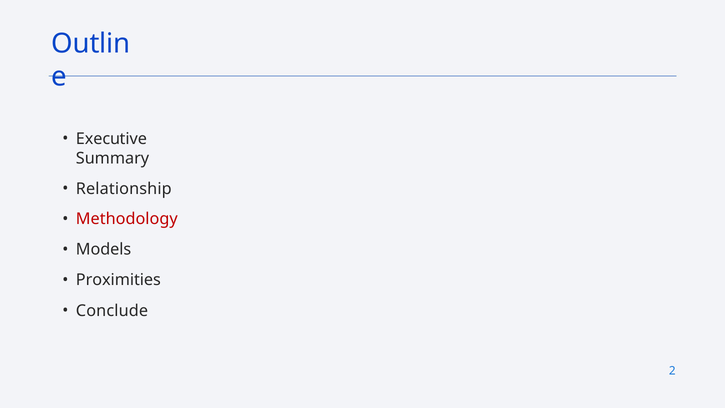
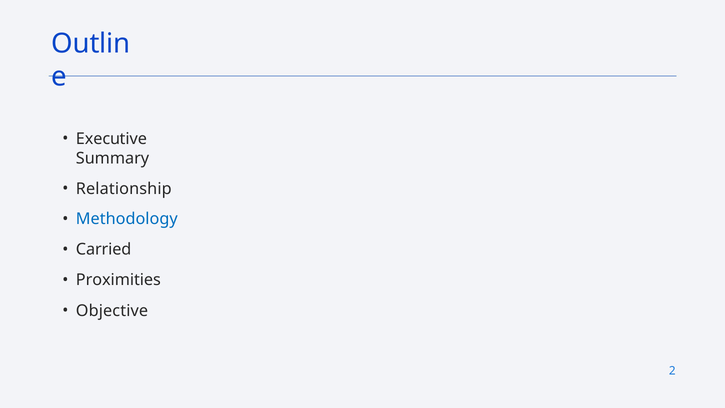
Methodology colour: red -> blue (127, 219)
Models: Models -> Carried (104, 249)
Conclude: Conclude -> Objective (112, 311)
